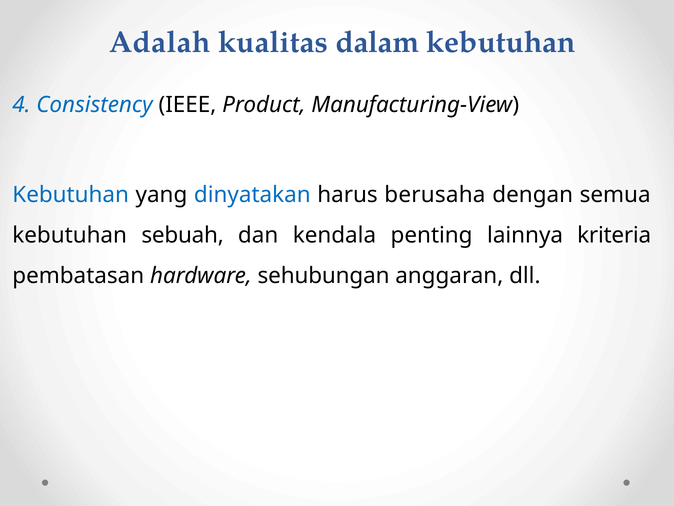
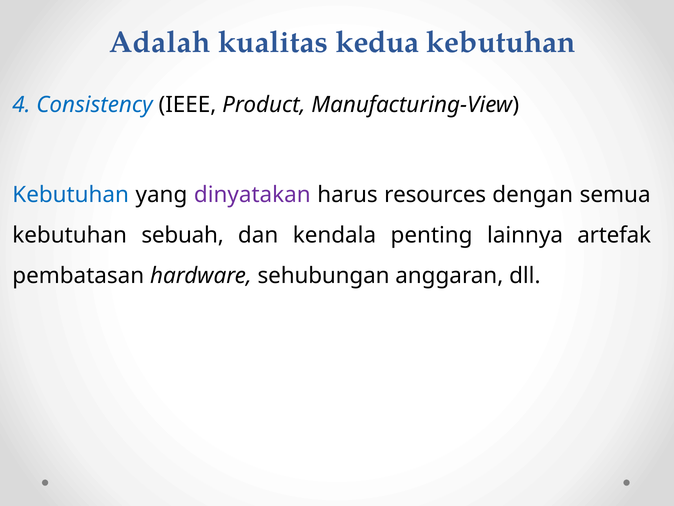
dalam: dalam -> kedua (377, 42)
dinyatakan colour: blue -> purple (252, 195)
berusaha: berusaha -> resources (435, 195)
kriteria: kriteria -> artefak (614, 235)
